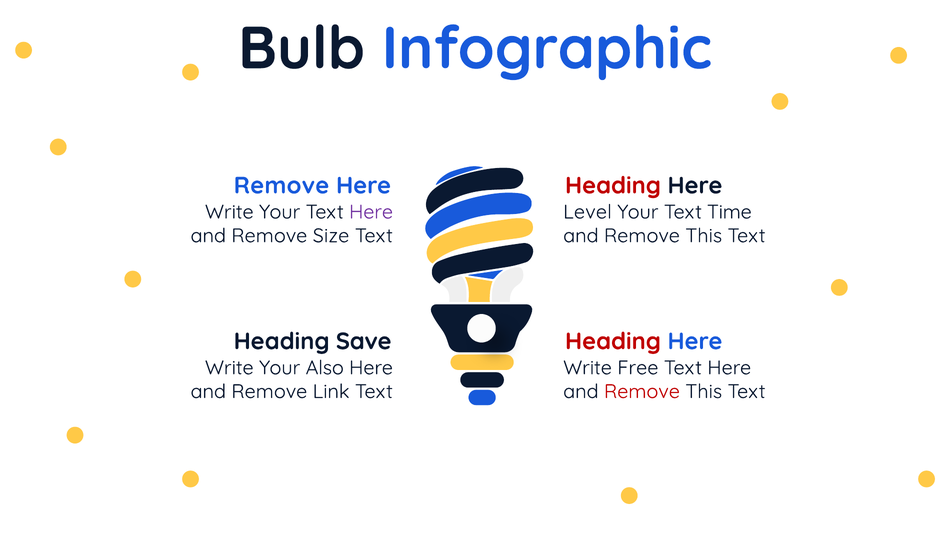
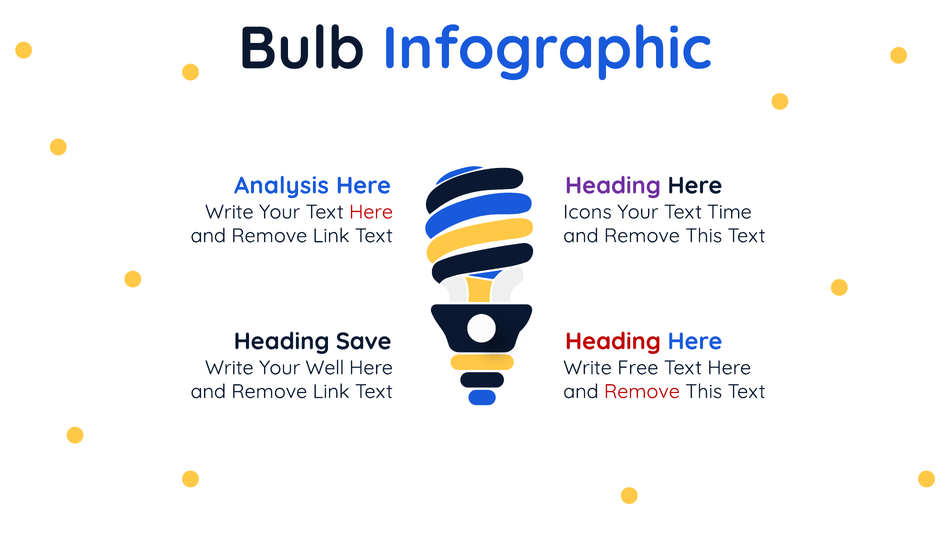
Remove: Remove -> Analysis (281, 186)
Heading colour: red -> purple (613, 186)
Here colour: purple -> red (371, 212)
Level: Level -> Icons (587, 212)
Size: Size -> Link (331, 236)
Also: Also -> Well (325, 368)
